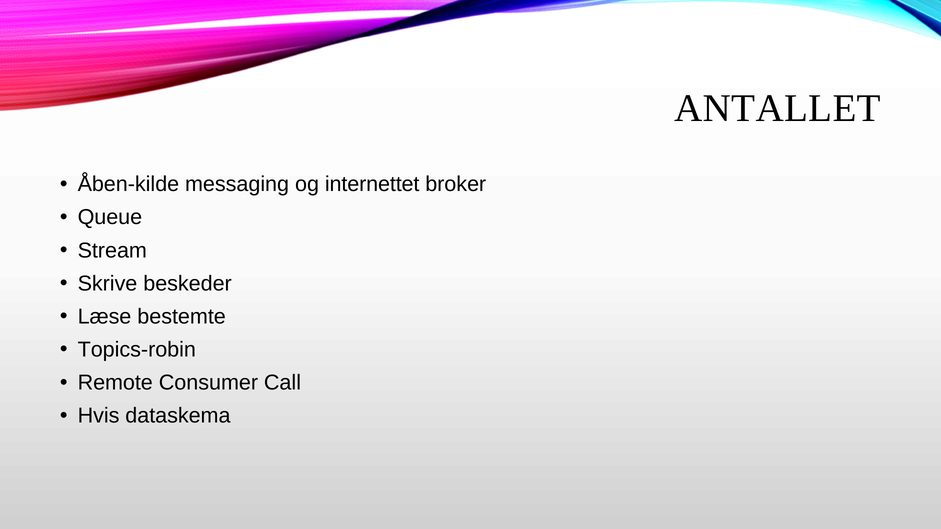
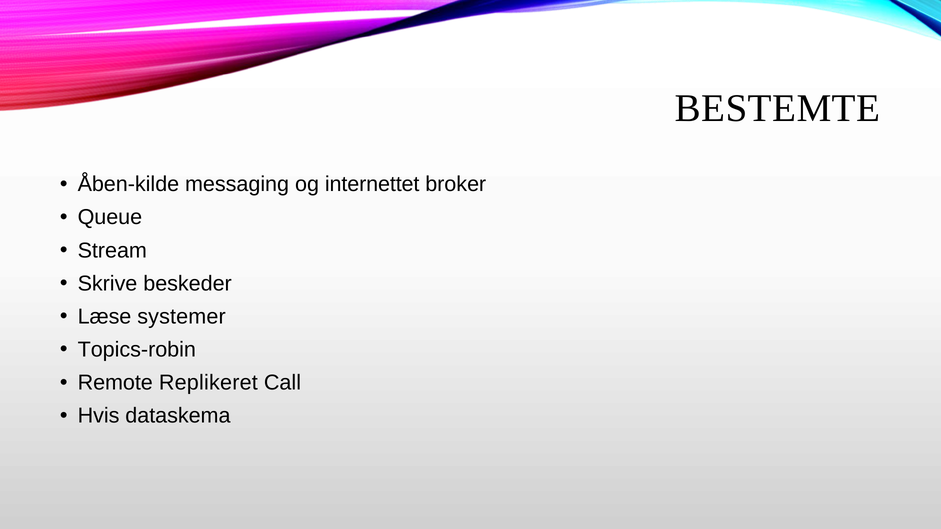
ANTALLET: ANTALLET -> BESTEMTE (777, 109)
bestemte: bestemte -> systemer (182, 317)
Consumer: Consumer -> Replikeret (208, 383)
